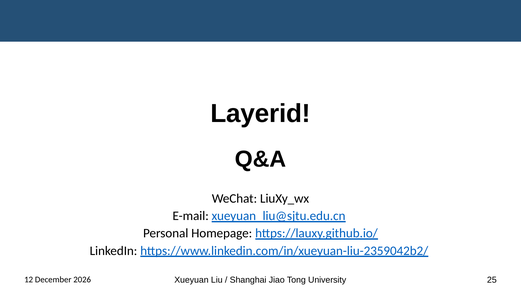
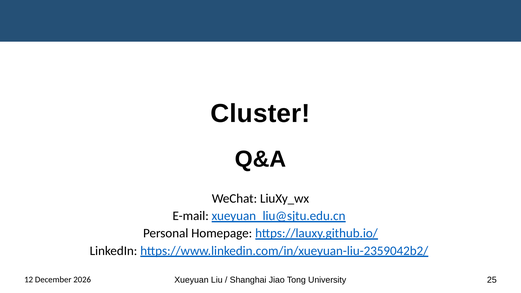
Layerid: Layerid -> Cluster (260, 114)
